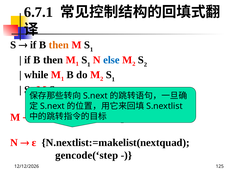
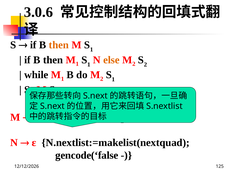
6.7.1: 6.7.1 -> 3.0.6 (38, 12)
else colour: blue -> orange (111, 60)
gencode(‘step: gencode(‘step -> gencode(‘false (87, 156)
